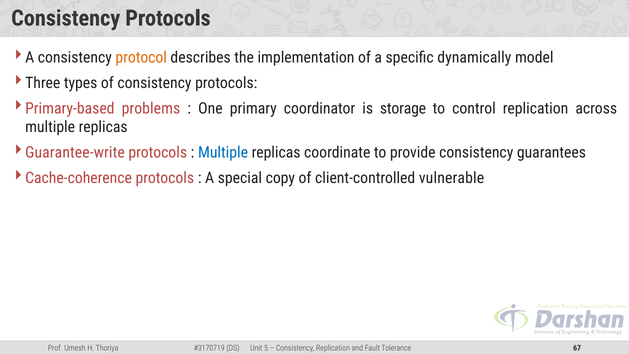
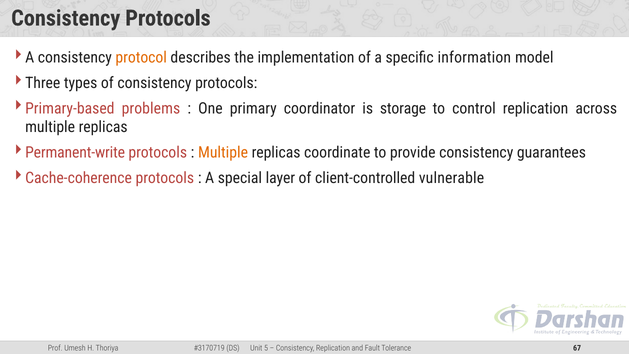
dynamically: dynamically -> information (474, 57)
Guarantee-write: Guarantee-write -> Permanent-write (75, 153)
Multiple colour: blue -> orange (223, 153)
copy: copy -> layer (280, 178)
